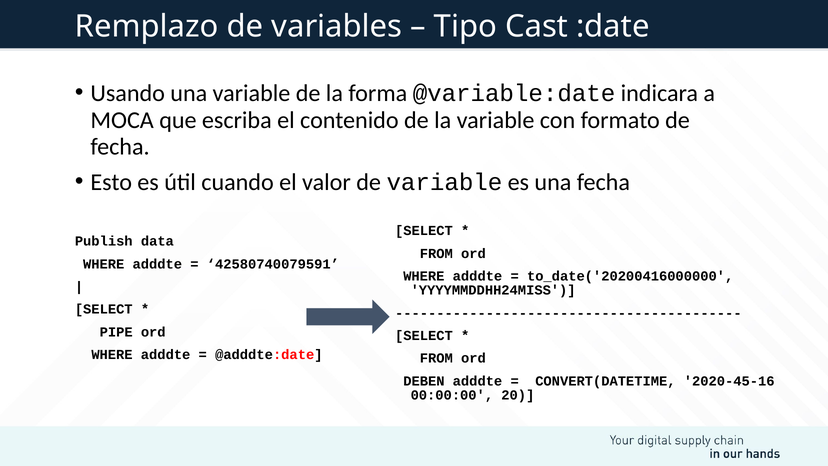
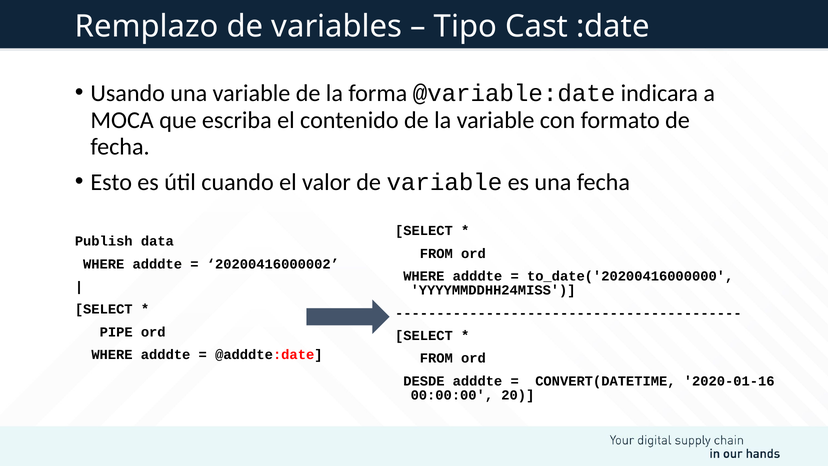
42580740079591: 42580740079591 -> 20200416000002 (273, 264)
DEBEN: DEBEN -> DESDE (424, 381)
2020-45-16: 2020-45-16 -> 2020-01-16 (729, 381)
